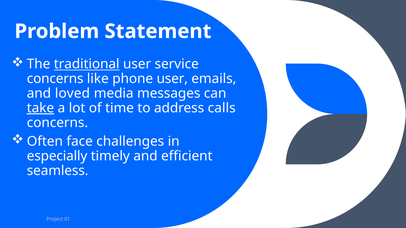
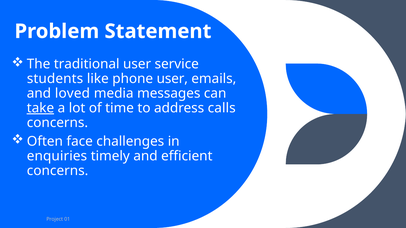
traditional underline: present -> none (87, 64)
concerns: concerns -> students (55, 79)
especially: especially -> enquiries (57, 156)
seamless: seamless -> concerns (58, 171)
